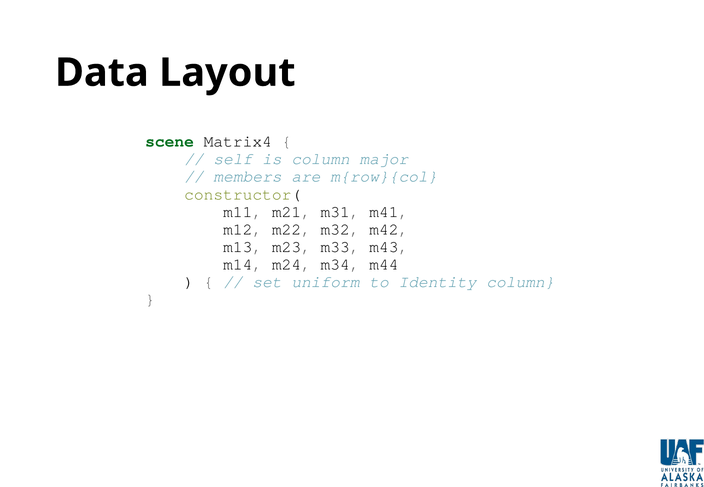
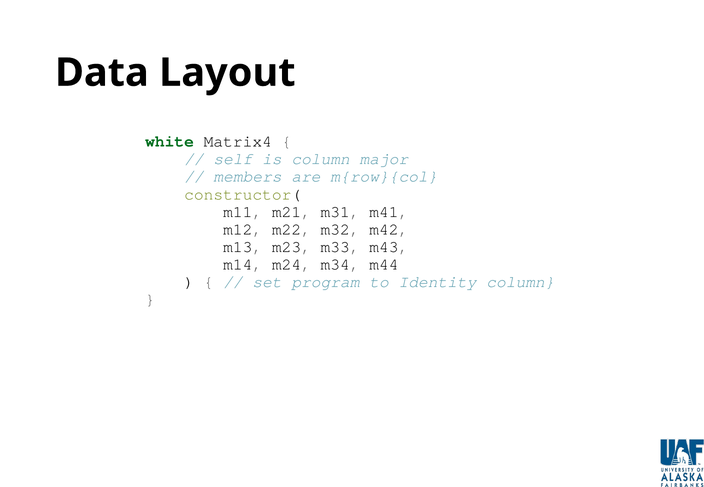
scene: scene -> white (170, 142)
uniform: uniform -> program (325, 282)
